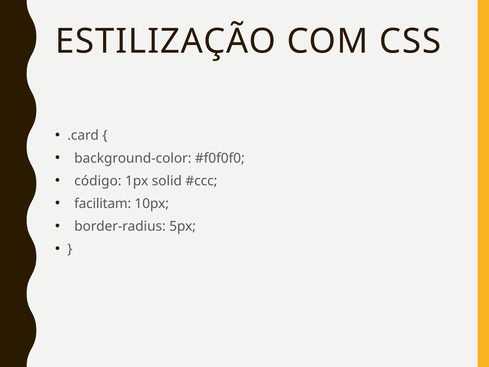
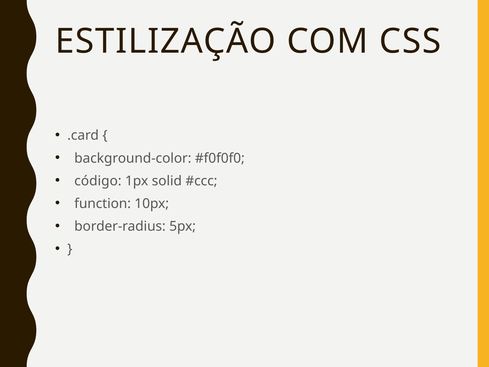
facilitam: facilitam -> function (103, 203)
